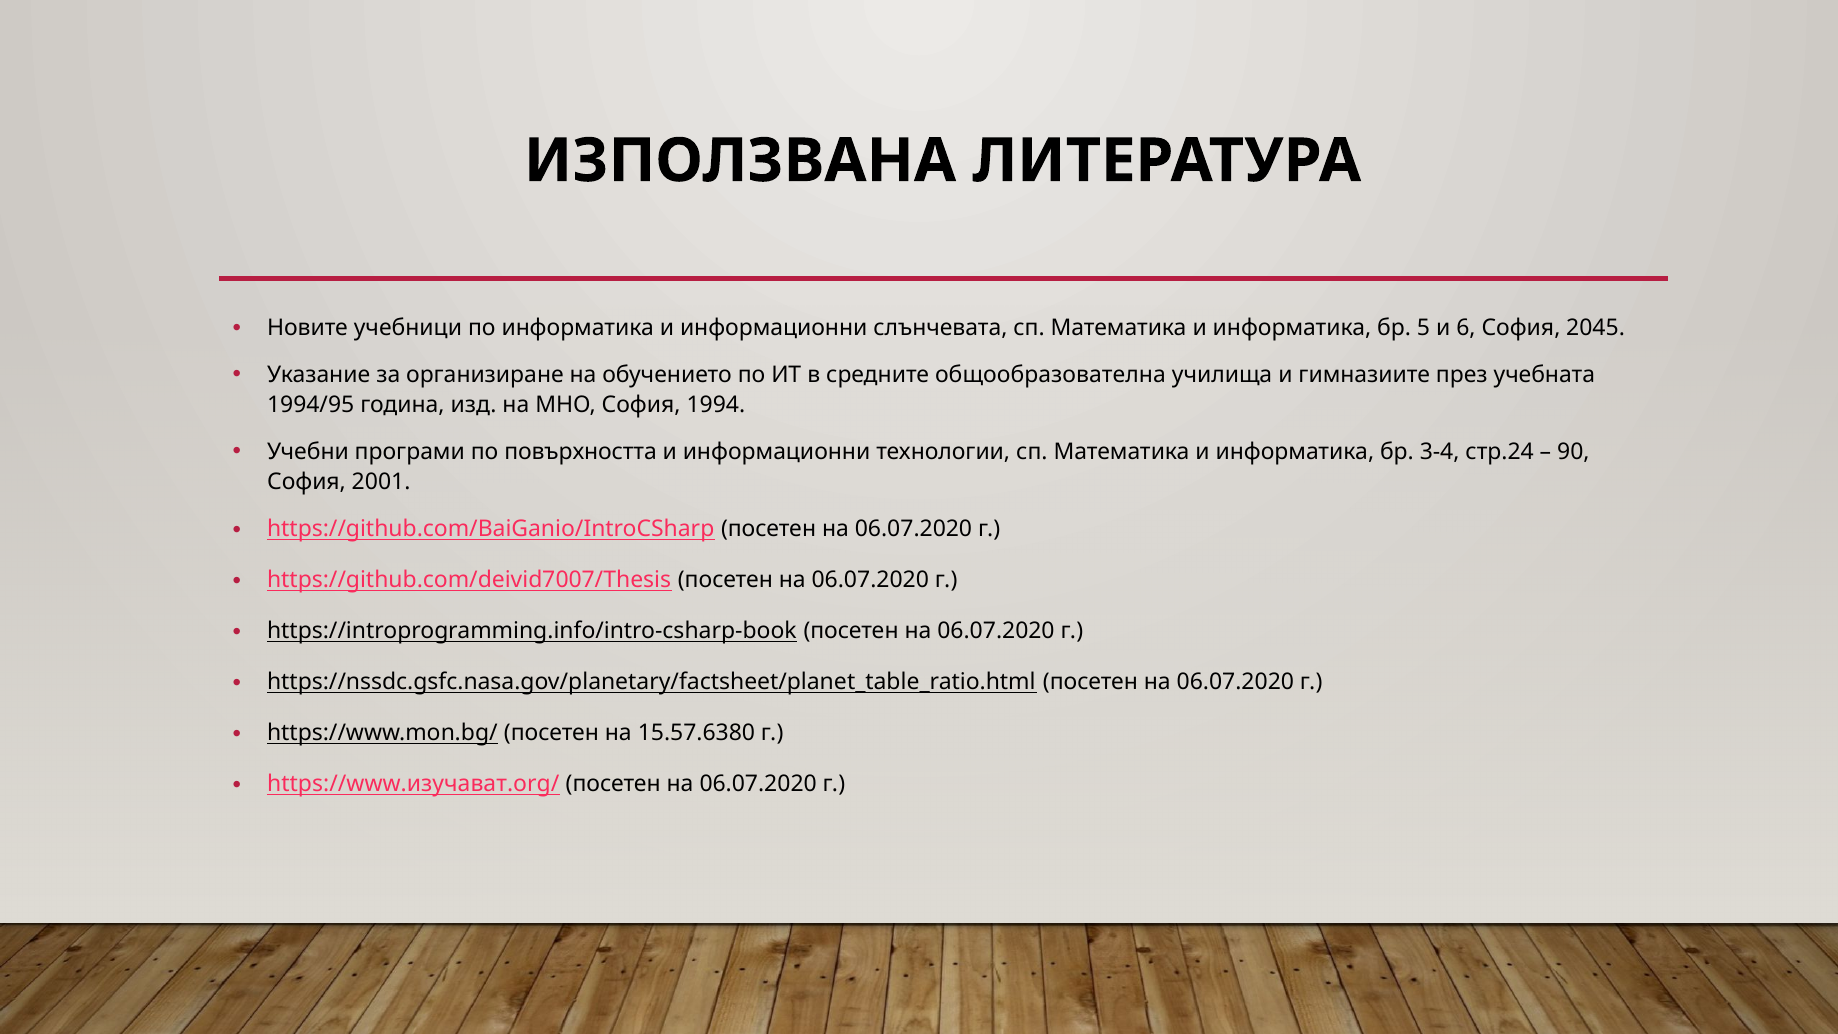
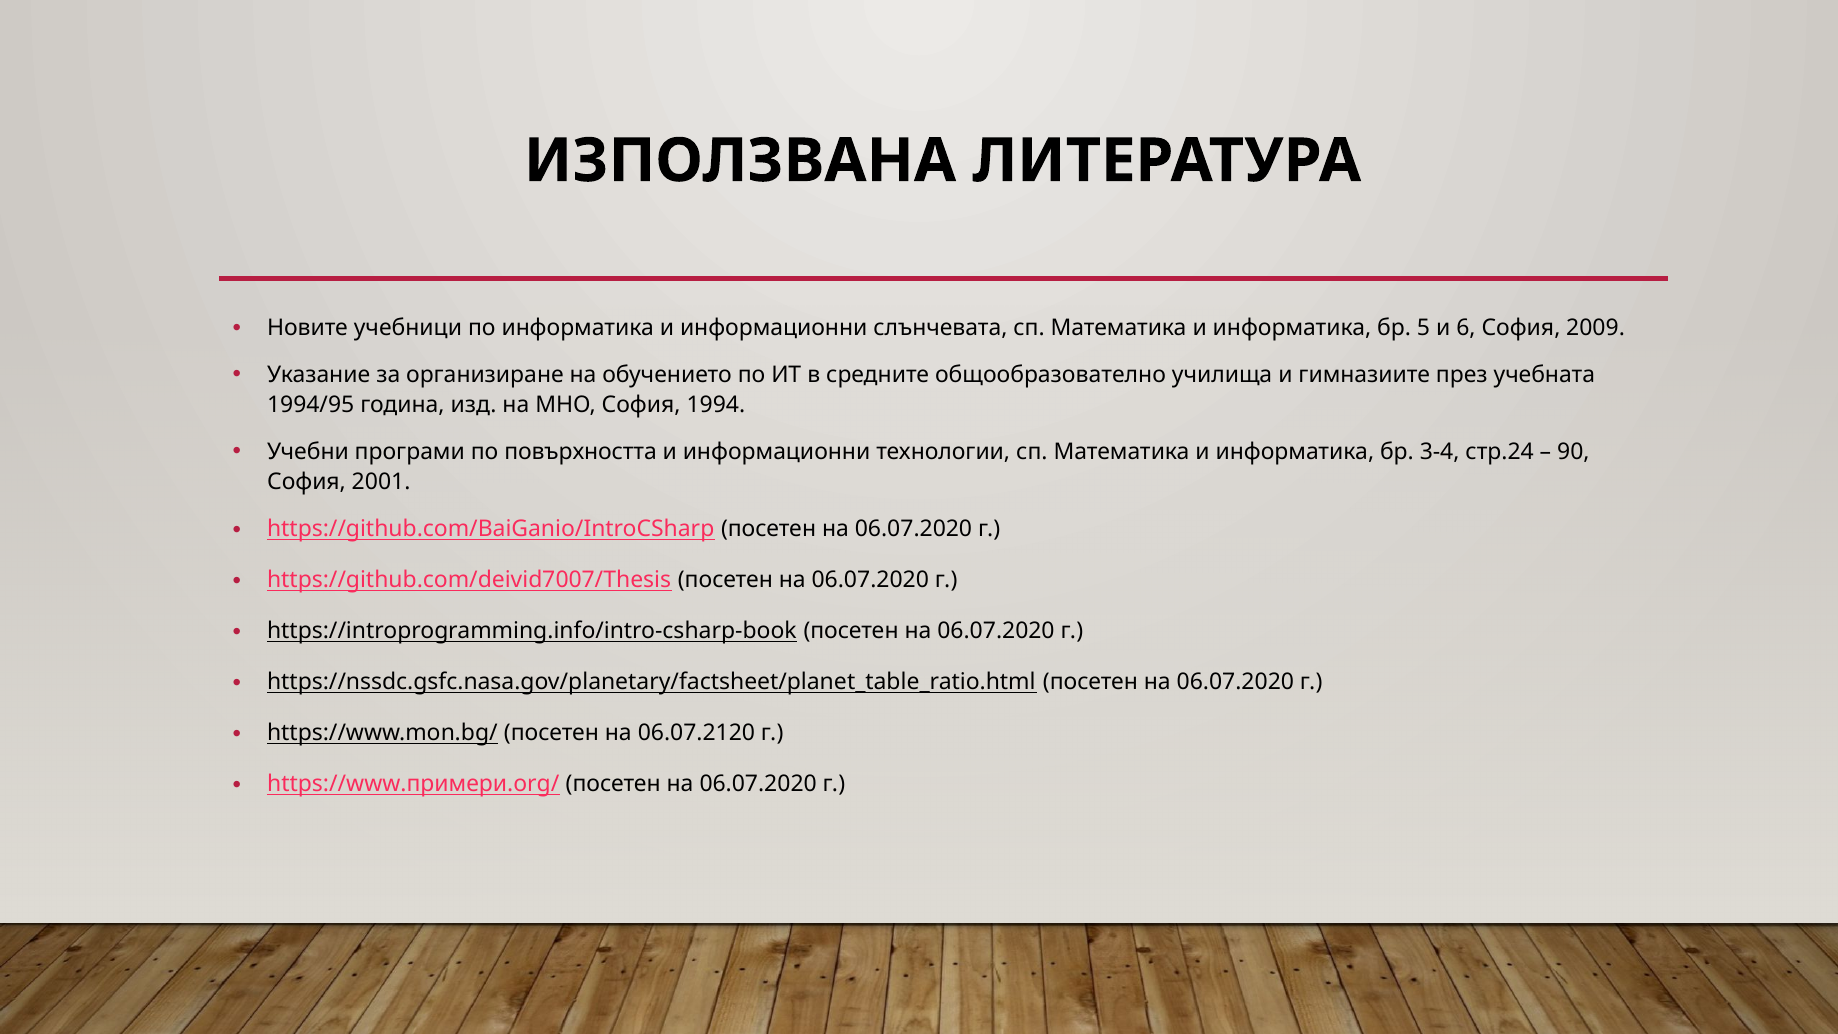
2045: 2045 -> 2009 (1596, 328)
общообразователна: общообразователна -> общообразователно (1050, 375)
15.57.6380: 15.57.6380 -> 06.07.2120 (696, 733)
https://www.изучават.org/: https://www.изучават.org/ -> https://www.примери.org/ (413, 784)
